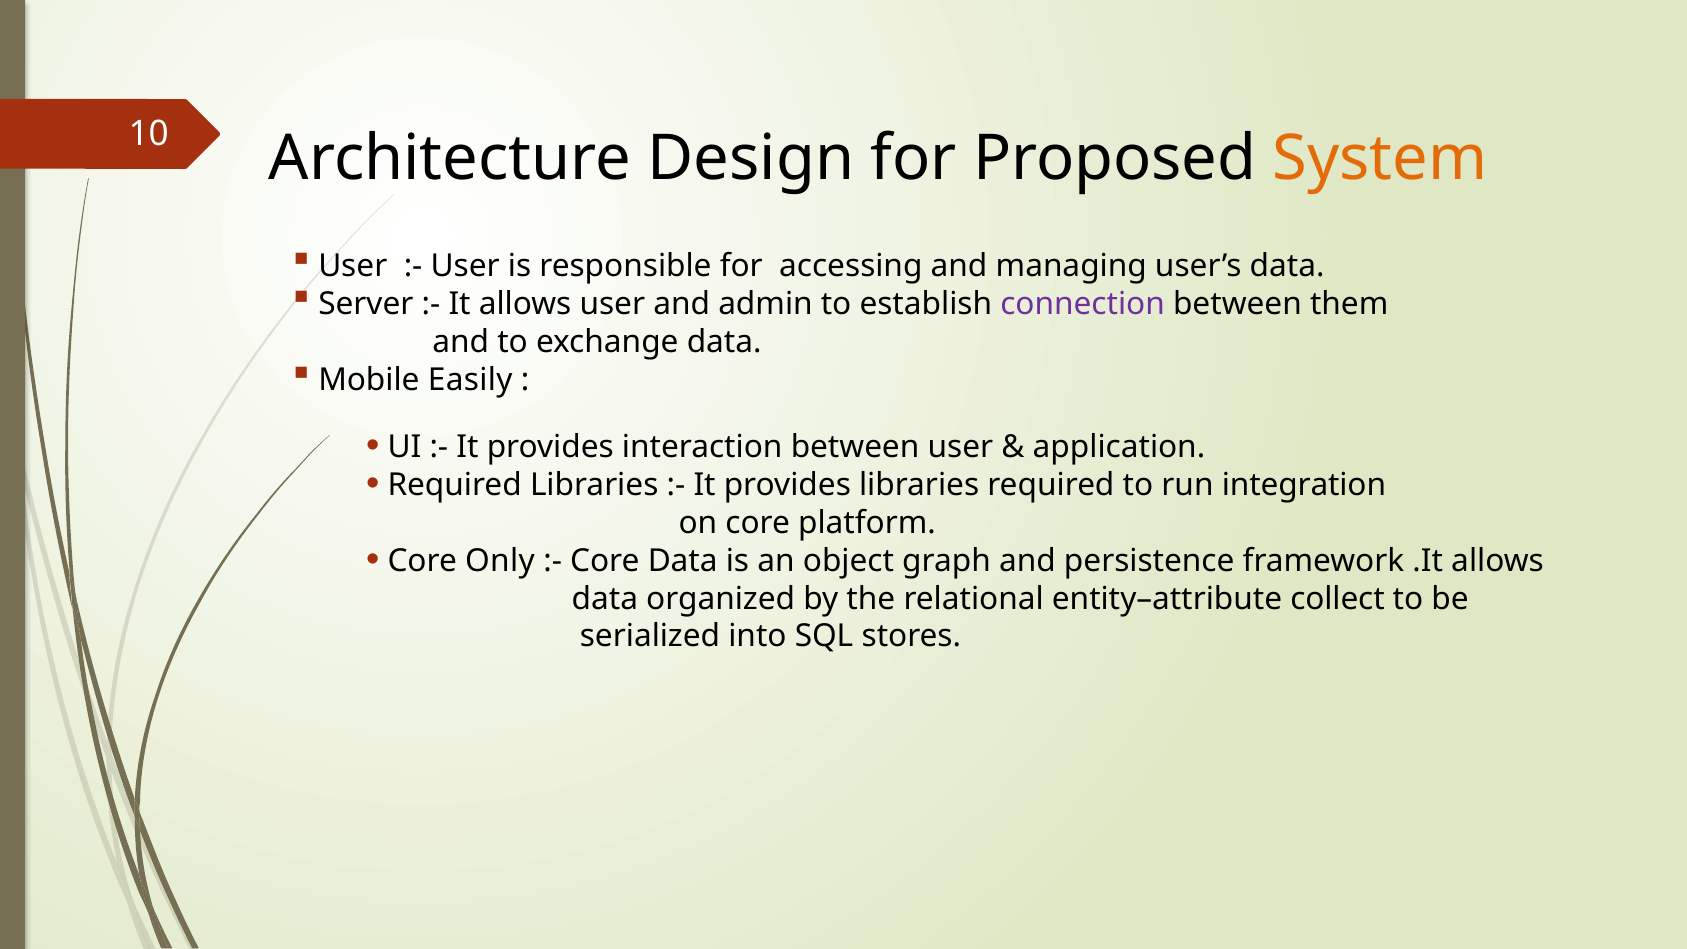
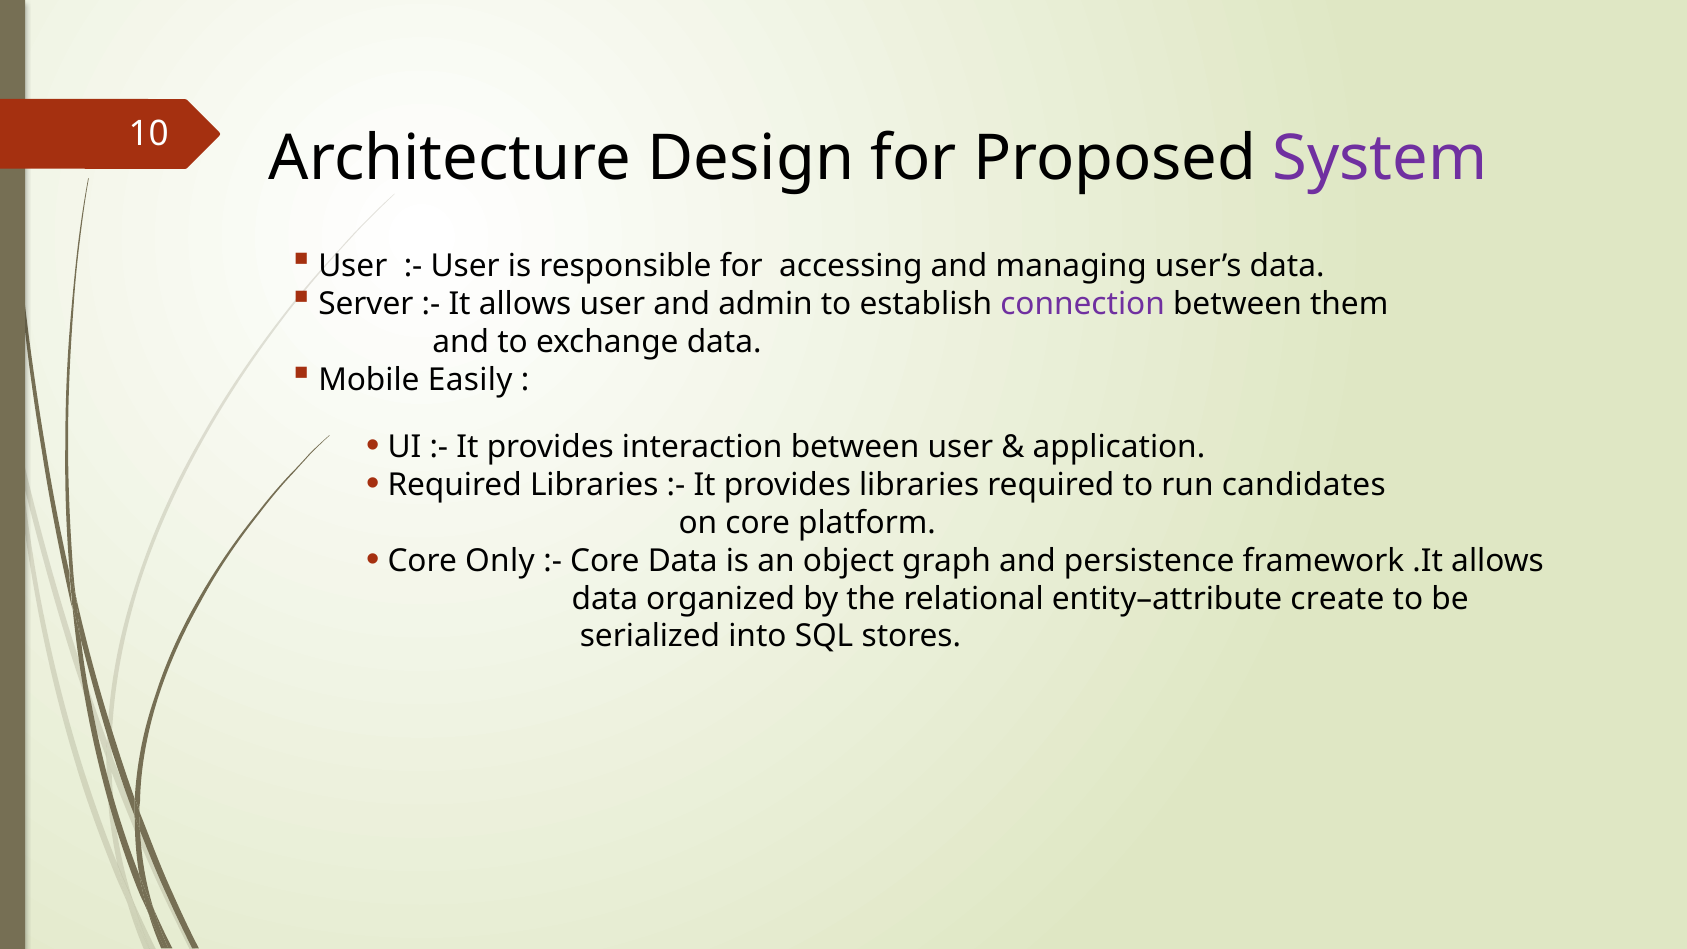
System colour: orange -> purple (1380, 159)
integration: integration -> candidates (1304, 485)
collect: collect -> create (1337, 599)
